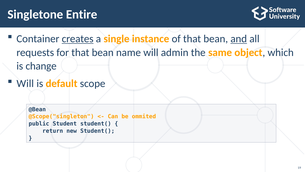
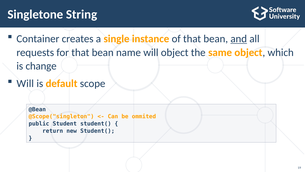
Entire: Entire -> String (82, 14)
creates underline: present -> none (78, 39)
will admin: admin -> object (175, 52)
